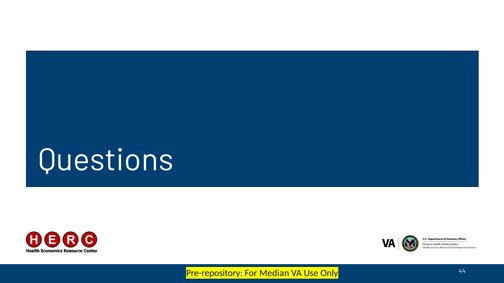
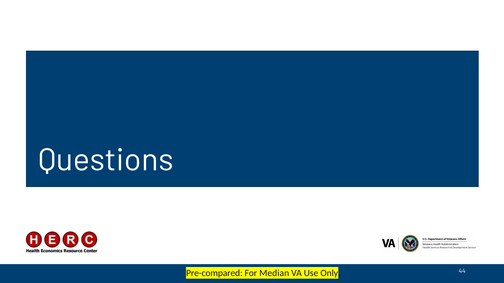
Pre-repository: Pre-repository -> Pre-compared (214, 273)
